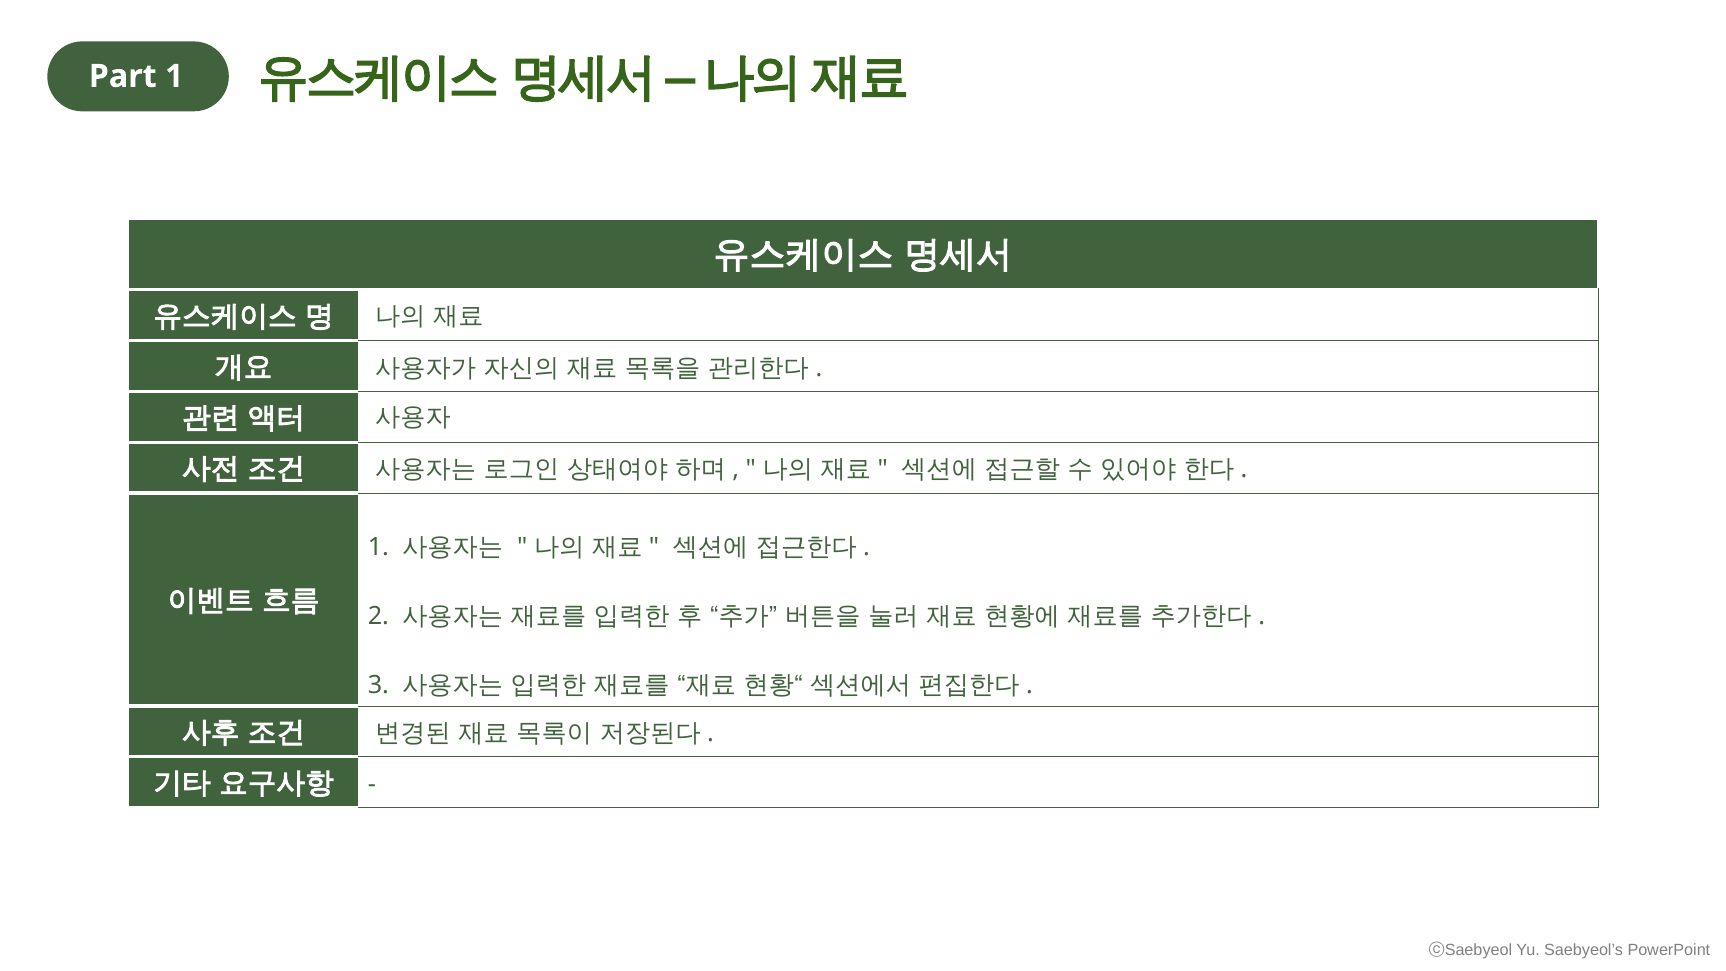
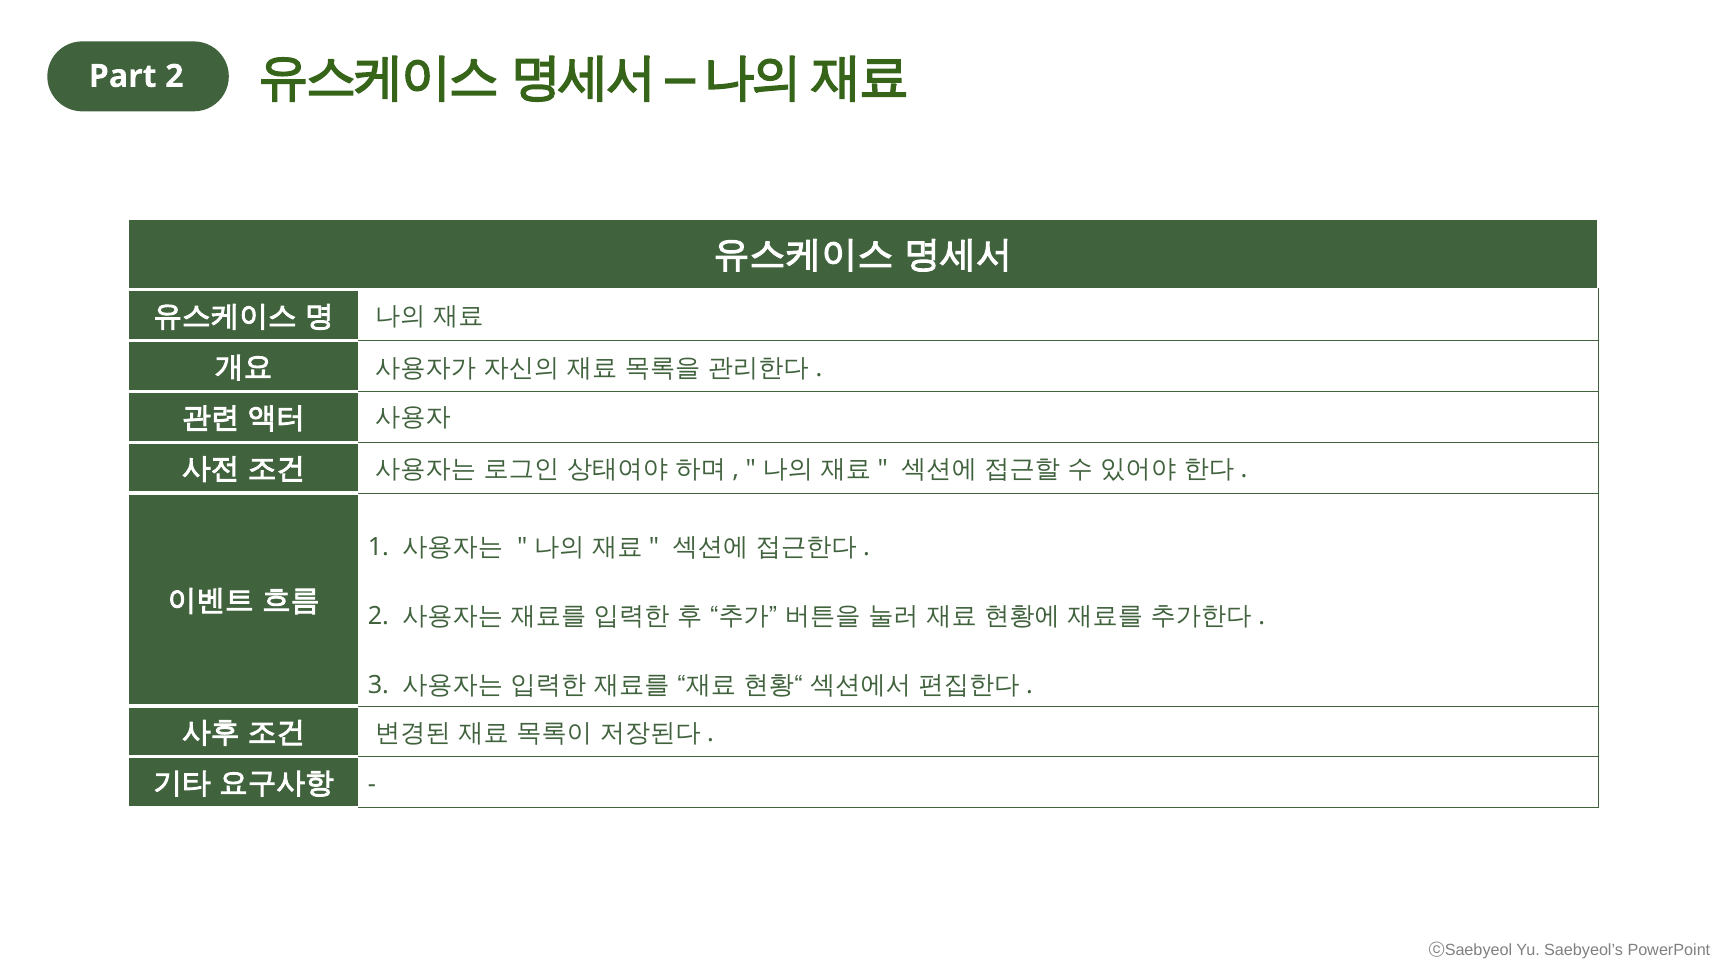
Part 1: 1 -> 2 (174, 76)
